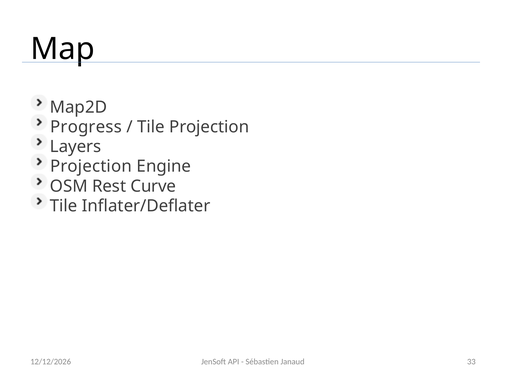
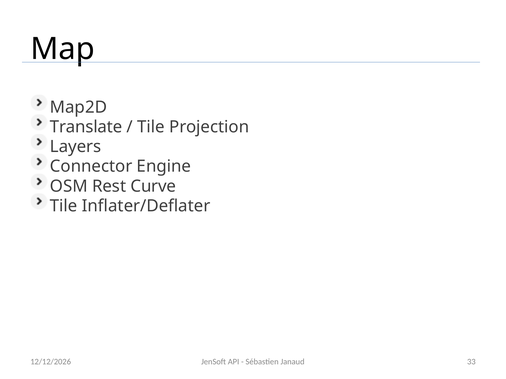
Progress: Progress -> Translate (86, 127)
Projection: Projection -> Connector (91, 167)
